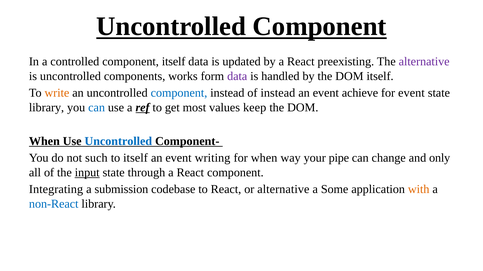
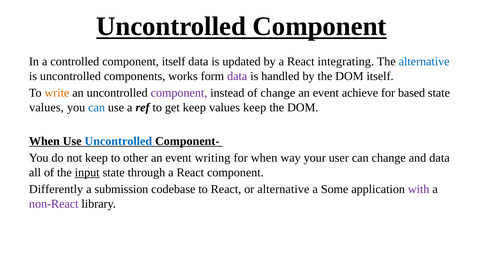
preexisting: preexisting -> integrating (346, 62)
alternative colour: purple -> blue (424, 62)
component colour: blue -> purple (179, 93)
of instead: instead -> change (278, 93)
for event: event -> based (412, 93)
library: library -> values (46, 108)
ref underline: present -> none (143, 108)
get most: most -> keep (194, 108)
not such: such -> keep (96, 158)
to itself: itself -> other (136, 158)
pipe: pipe -> user (339, 158)
and only: only -> data (440, 158)
Integrating: Integrating -> Differently (56, 190)
with colour: orange -> purple (419, 190)
non-React colour: blue -> purple (54, 204)
